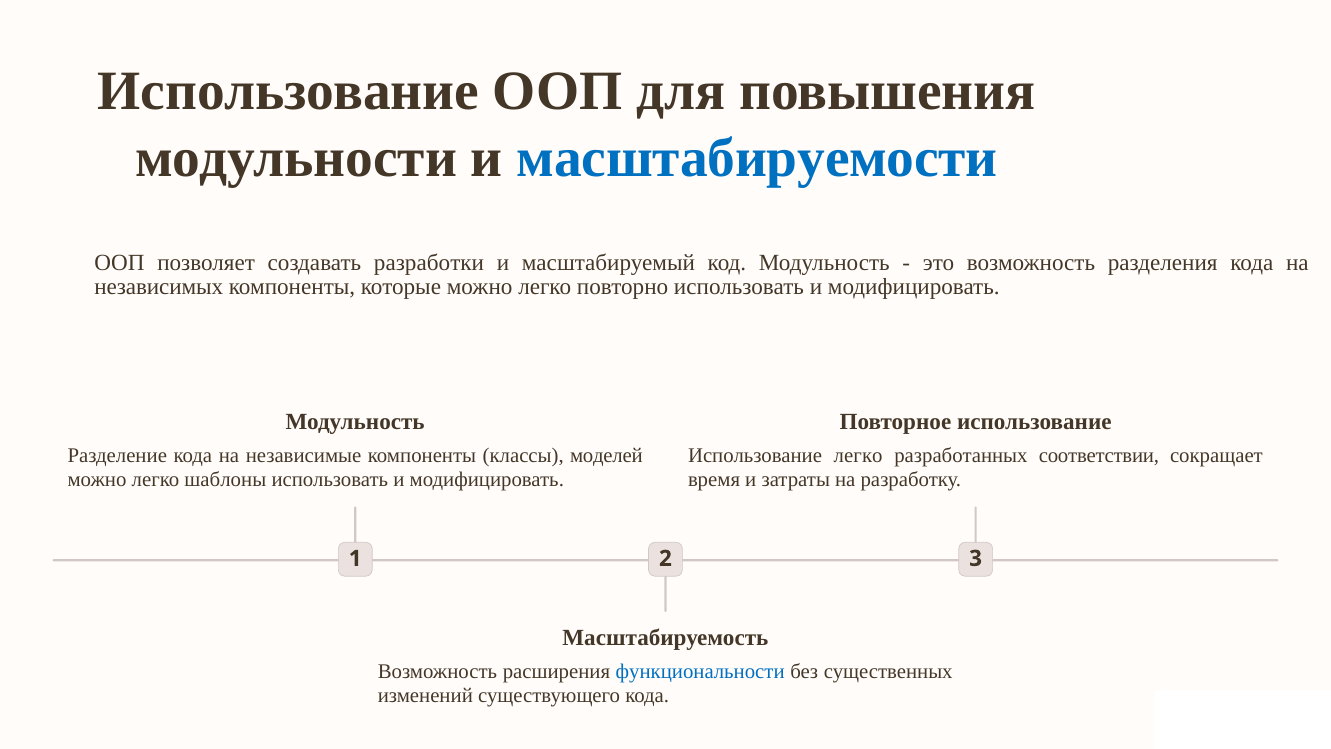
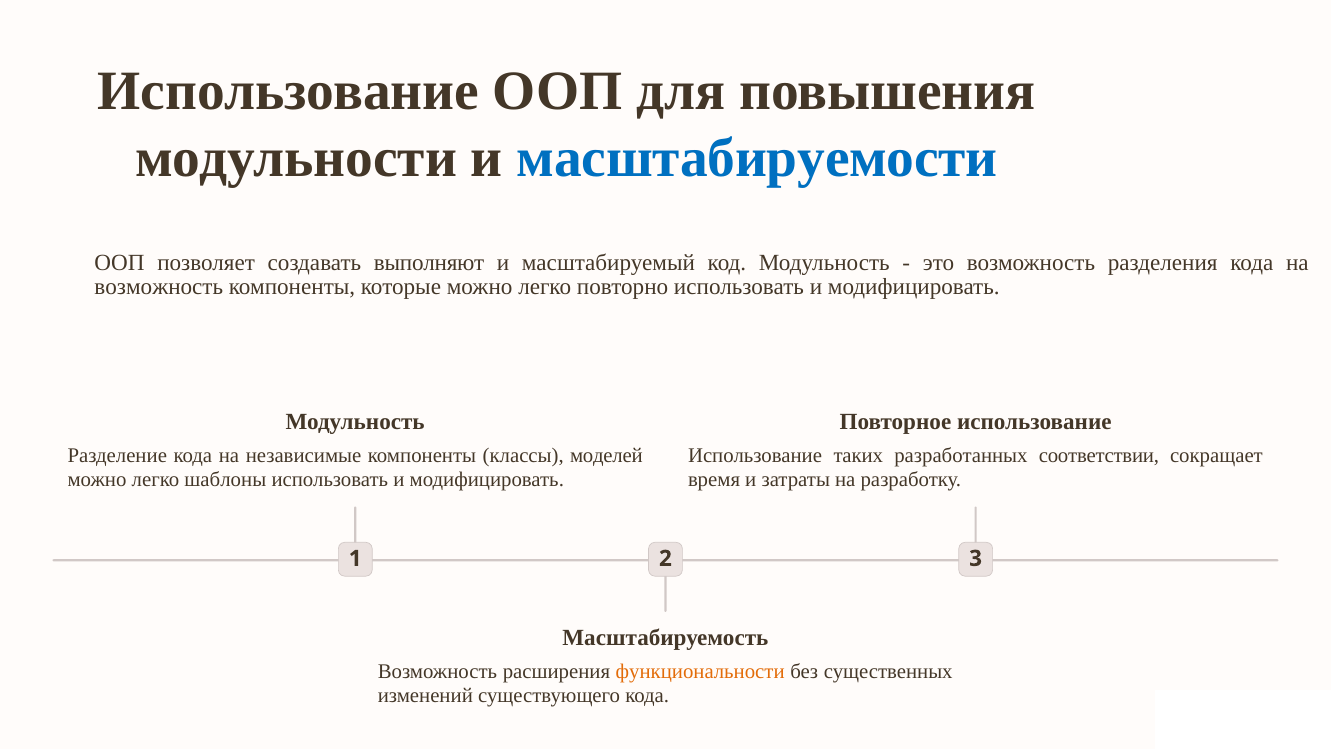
разработки: разработки -> выполняют (429, 263)
независимых: независимых -> возможность (159, 287)
Использование легко: легко -> таких (858, 456)
функциональности colour: blue -> orange (700, 672)
